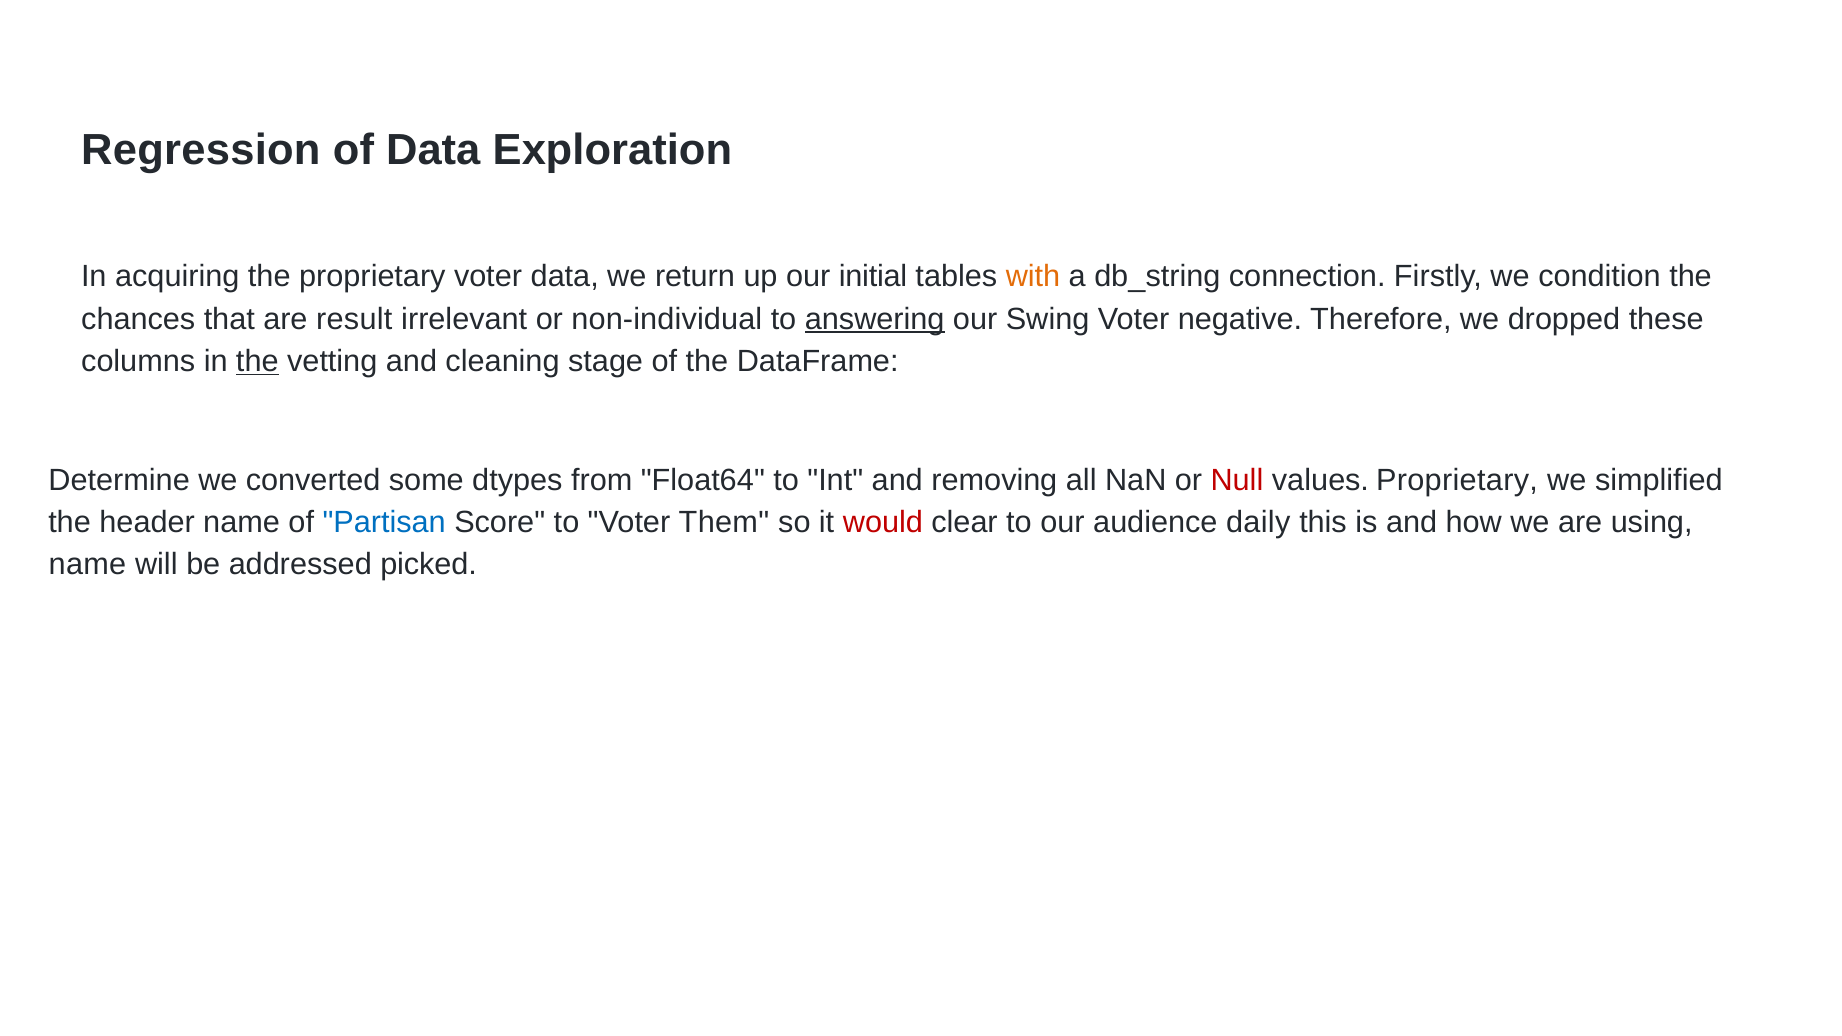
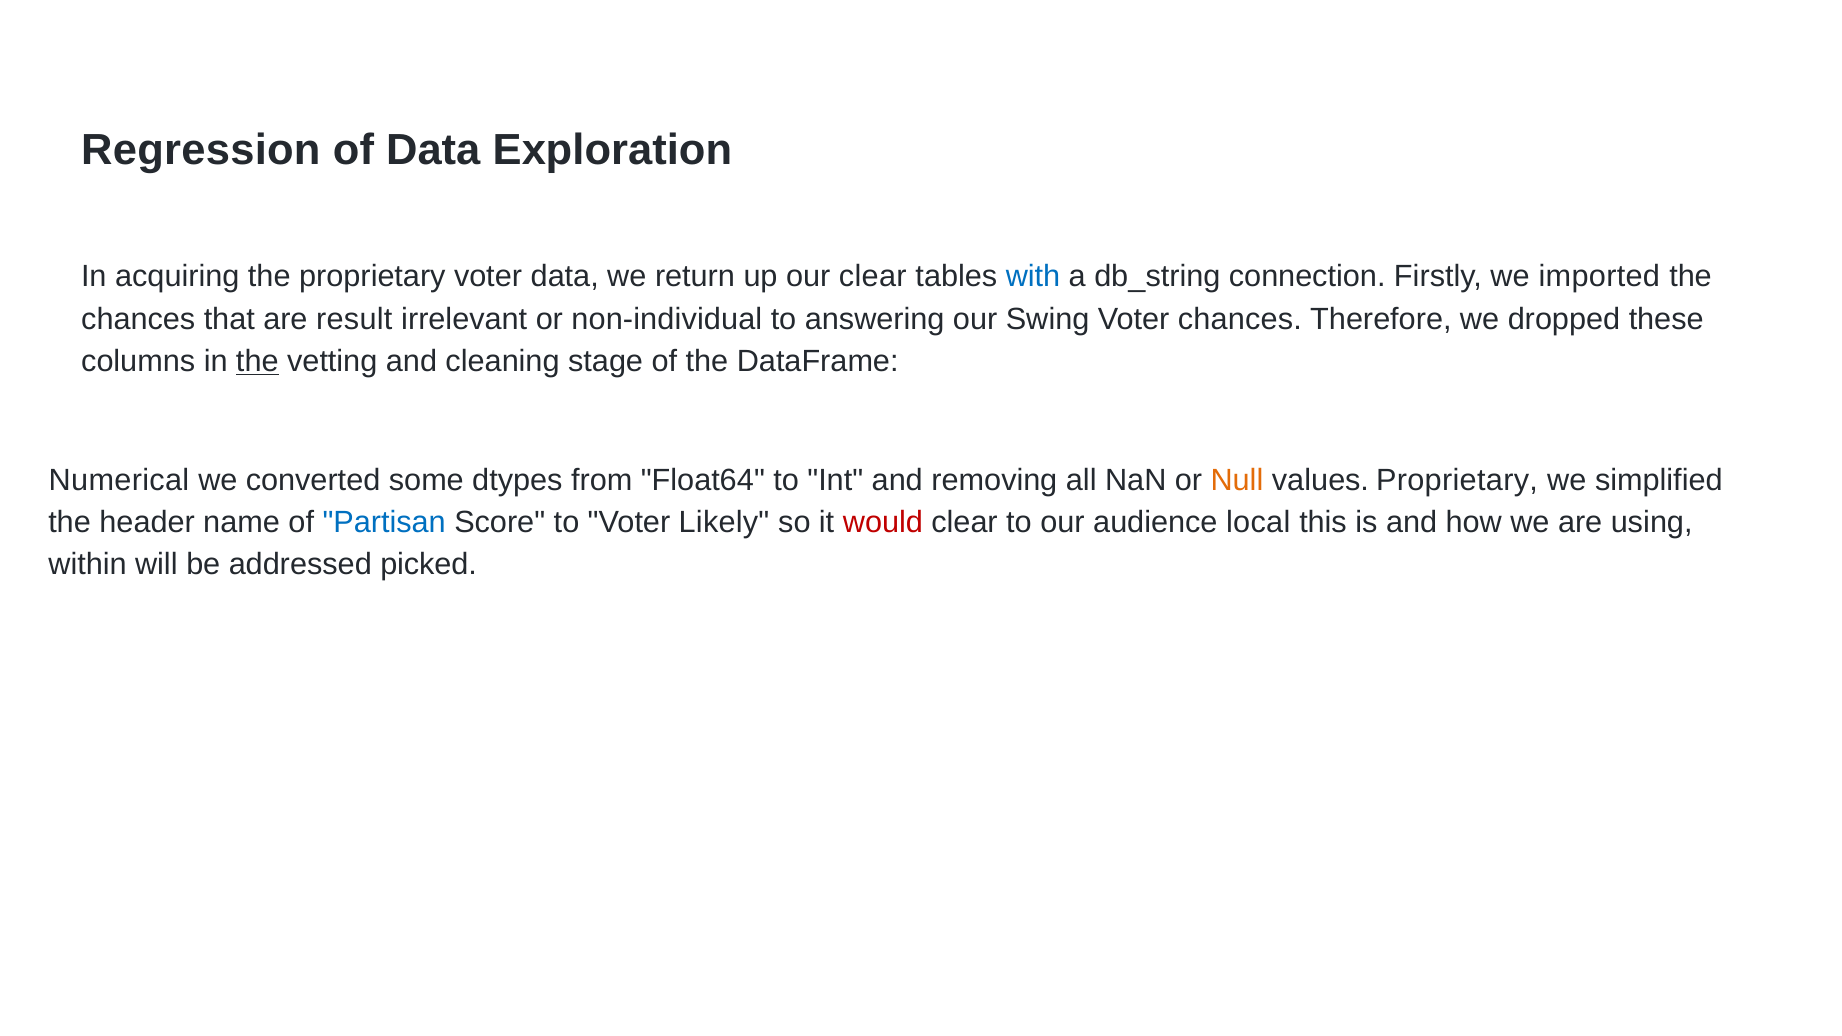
our initial: initial -> clear (873, 277)
with colour: orange -> blue (1033, 277)
condition: condition -> imported (1599, 277)
answering underline: present -> none (875, 319)
Voter negative: negative -> chances (1240, 319)
Determine: Determine -> Numerical (119, 480)
Null colour: red -> orange (1237, 480)
Them: Them -> Likely (724, 522)
daily: daily -> local (1258, 522)
name: name -> within (88, 565)
